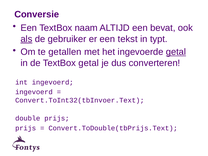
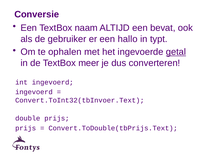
als underline: present -> none (26, 39)
tekst: tekst -> hallo (128, 39)
getallen: getallen -> ophalen (65, 52)
TextBox getal: getal -> meer (89, 63)
